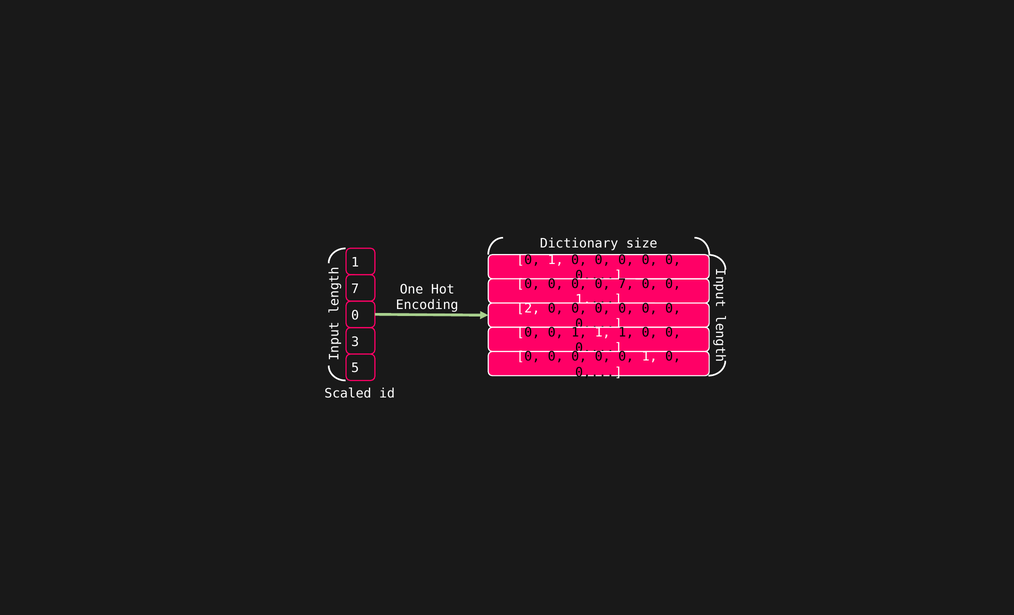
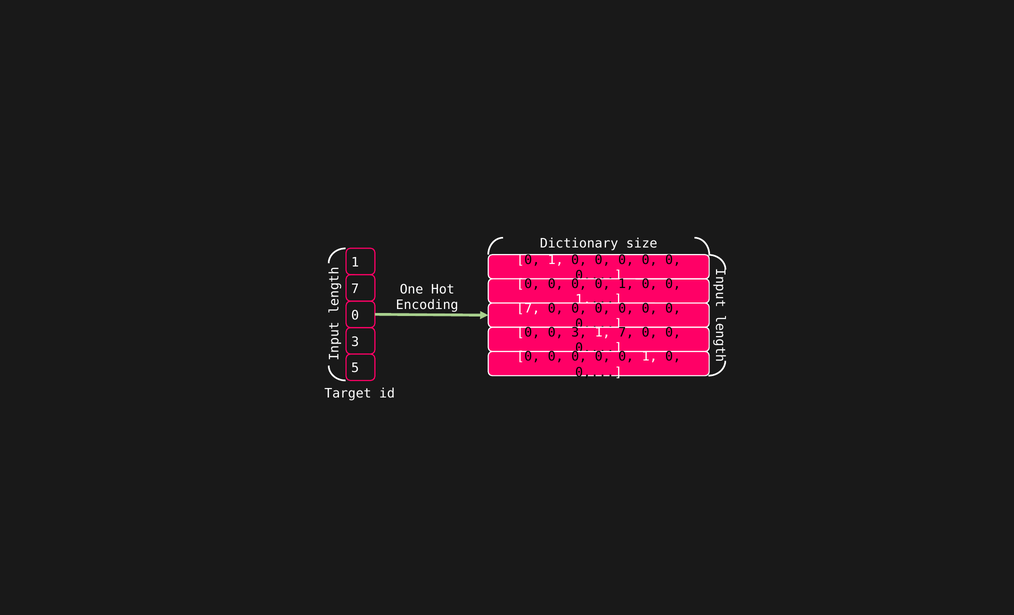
7: 7 -> 1 (626, 284)
2: 2 -> 7 (528, 308)
1: 1 -> 3 (579, 332)
1: 1 -> 7 (626, 332)
Scaled: Scaled -> Target (348, 393)
